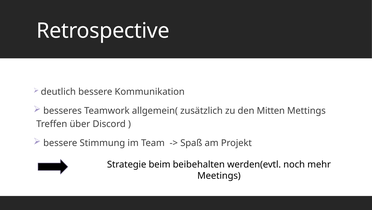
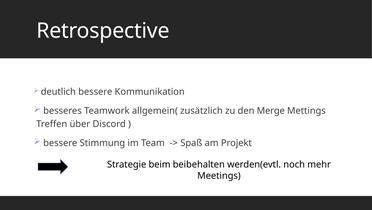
Mitten: Mitten -> Merge (271, 110)
